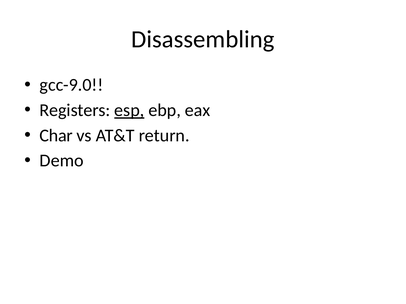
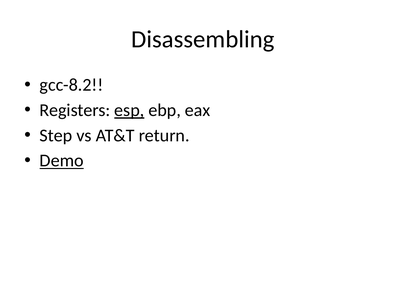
gcc-9.0: gcc-9.0 -> gcc-8.2 (71, 85)
Char: Char -> Step (56, 136)
Demo underline: none -> present (62, 161)
